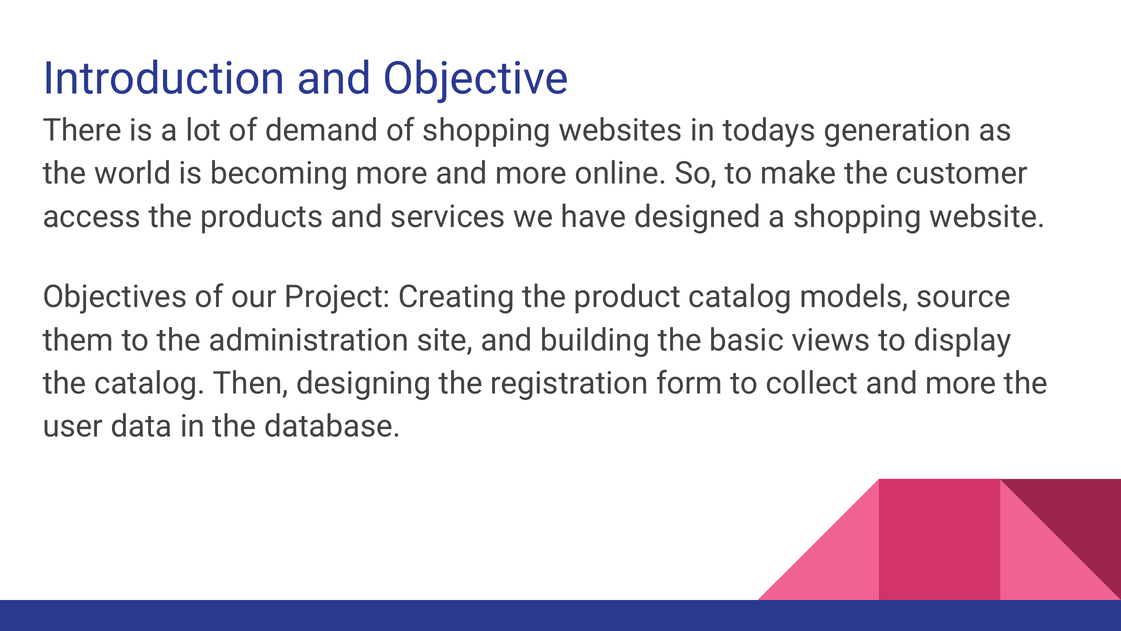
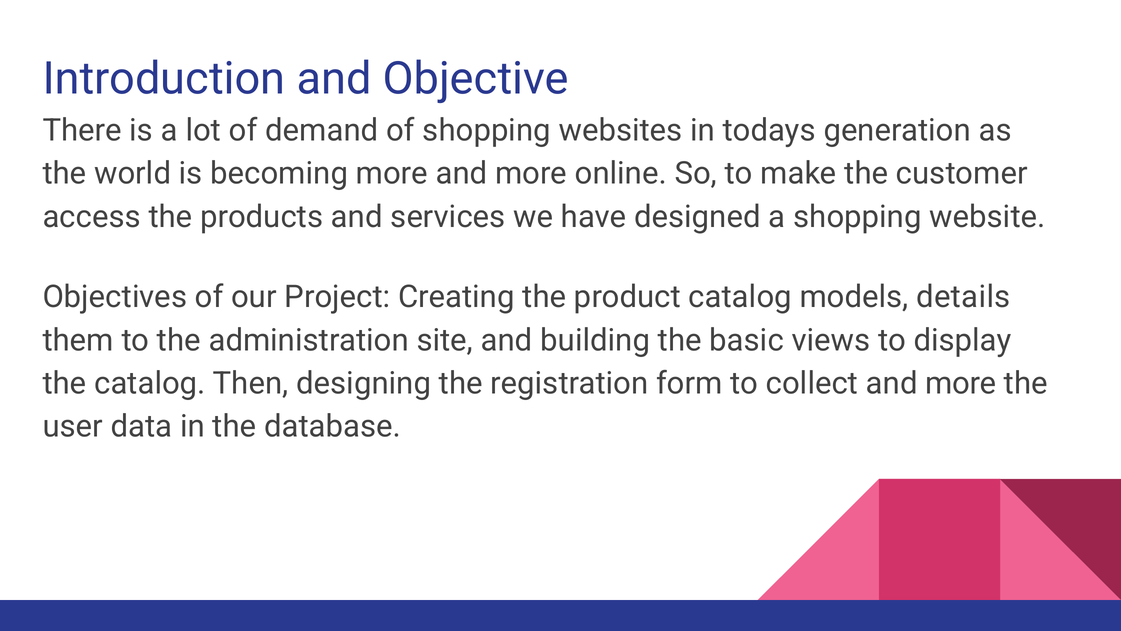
source: source -> details (963, 297)
